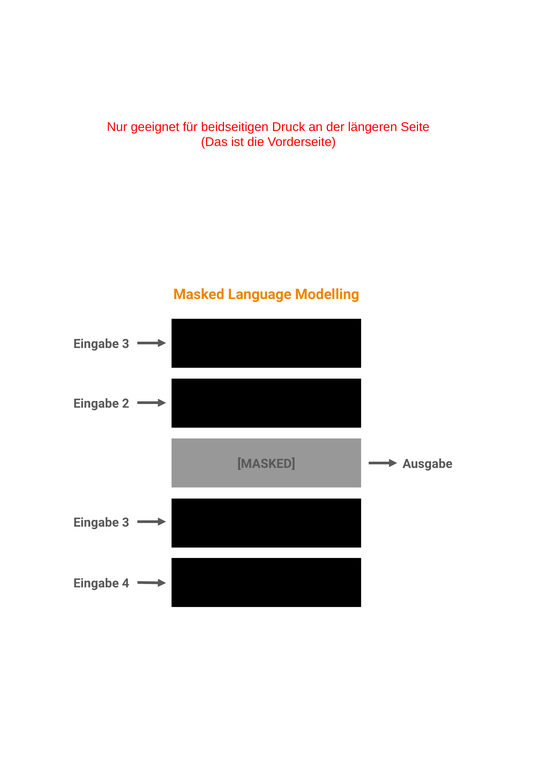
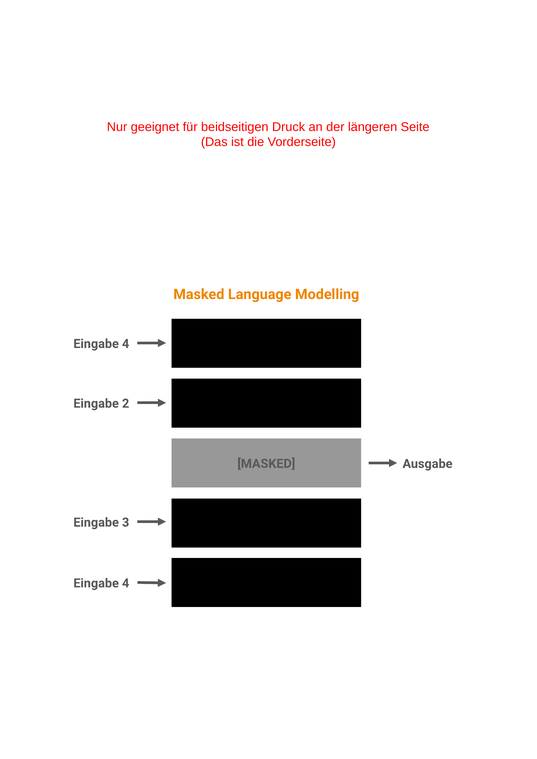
3: 3 -> 4 (126, 344)
